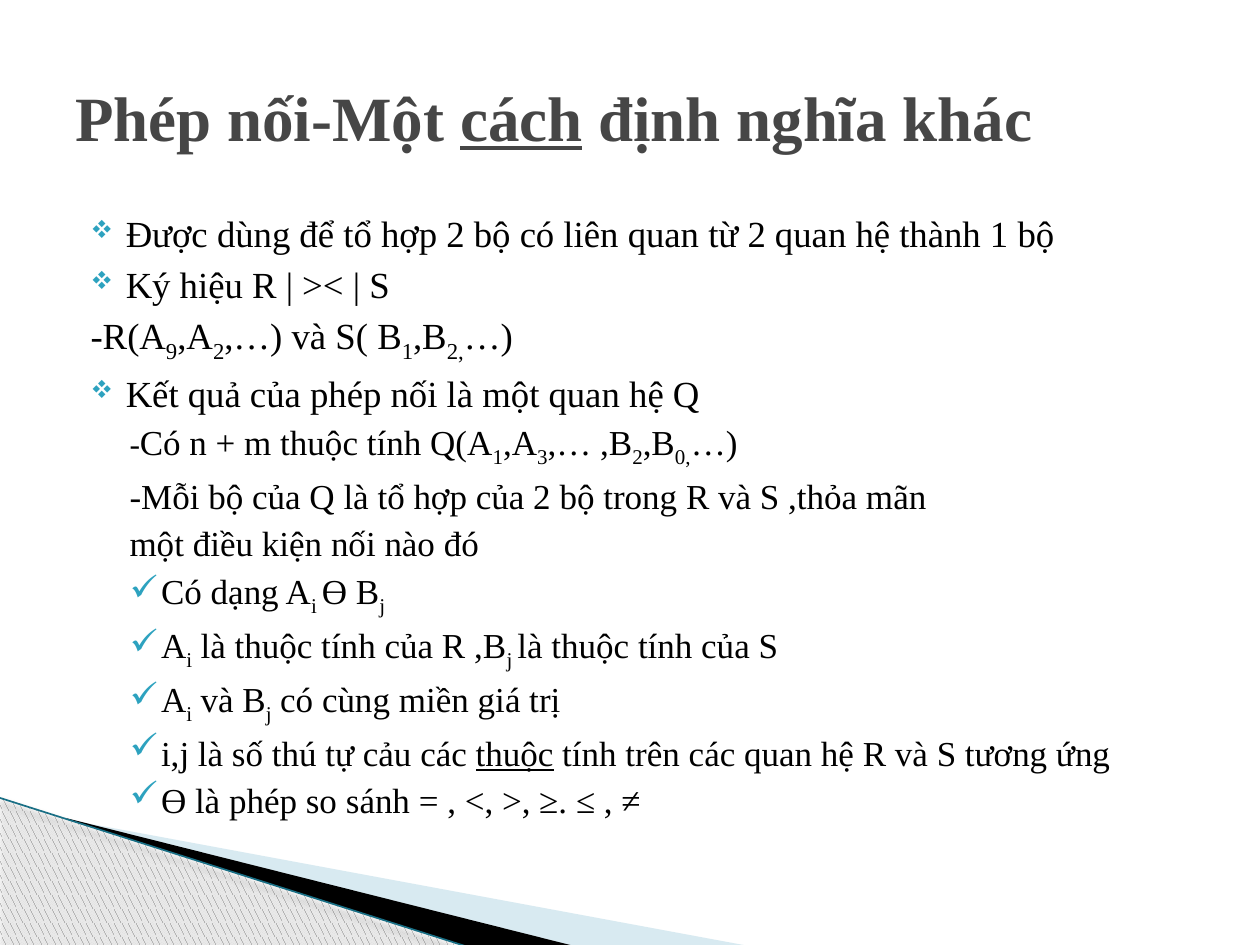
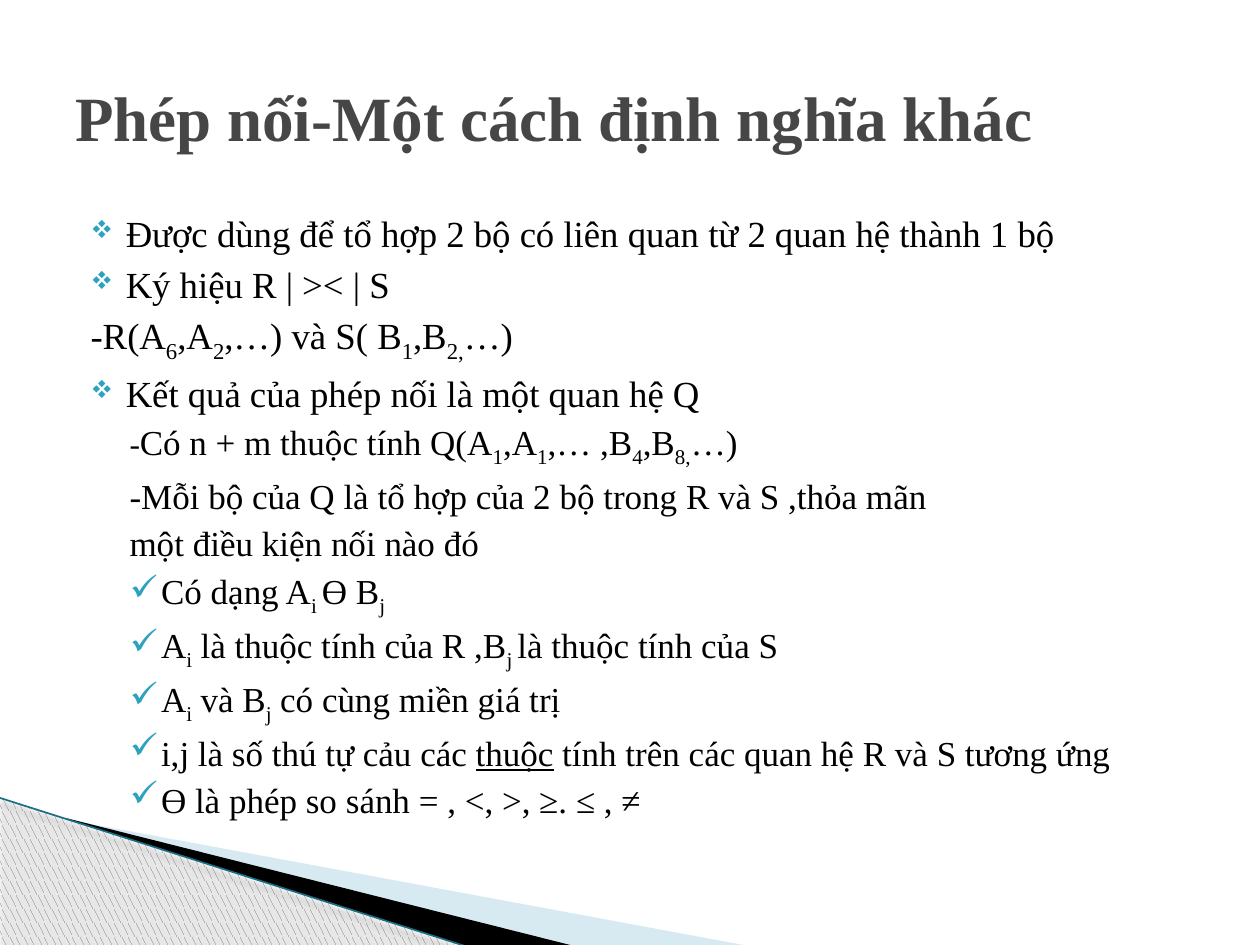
cách underline: present -> none (521, 121)
9: 9 -> 6 (172, 352)
3: 3 -> 1 (542, 457)
2: 2 -> 4 (638, 457)
0: 0 -> 8 (683, 457)
